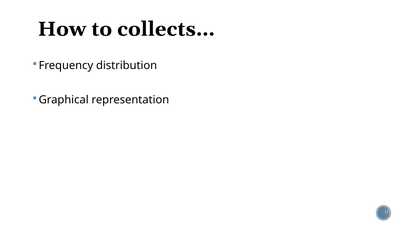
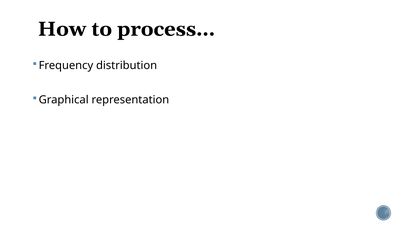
collects…: collects… -> process… (166, 29)
